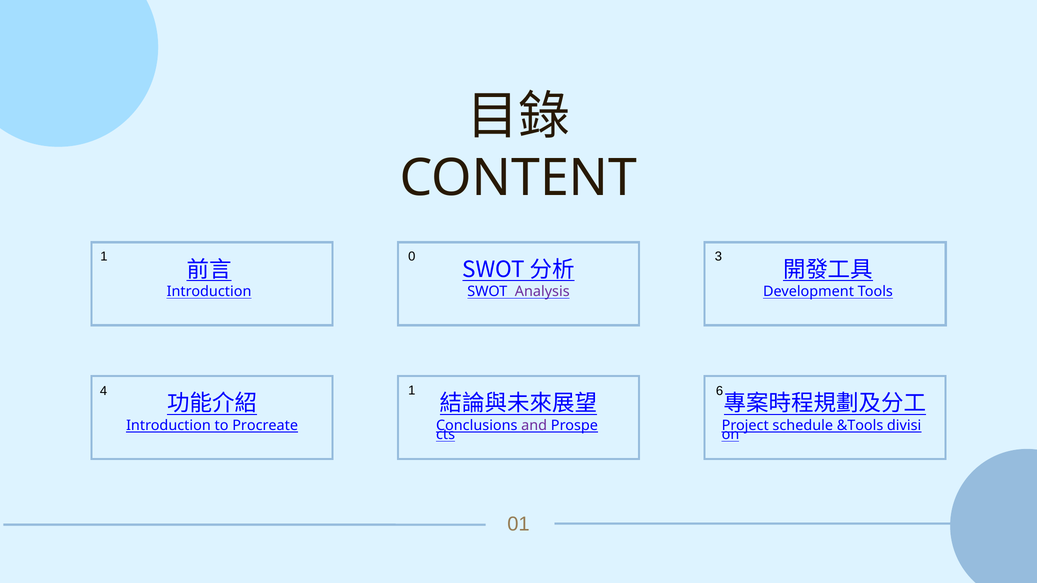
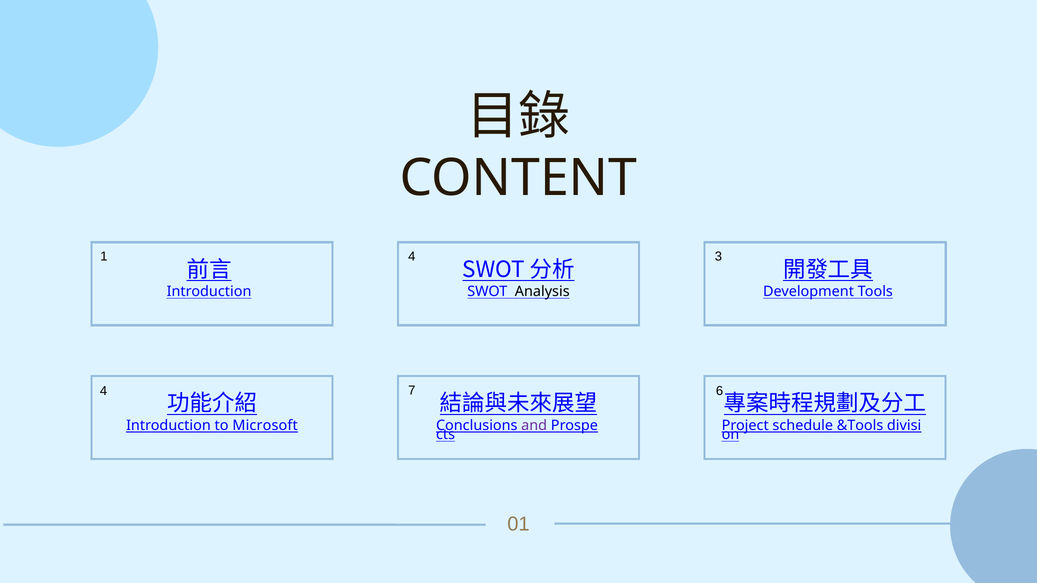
1 0: 0 -> 4 (412, 257)
Analysis colour: purple -> black (542, 292)
4 1: 1 -> 7 (412, 391)
Procreate: Procreate -> Microsoft (265, 426)
